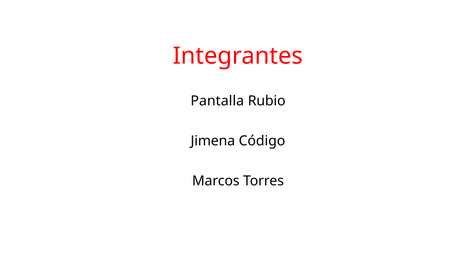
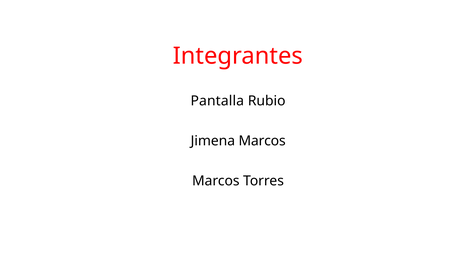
Jimena Código: Código -> Marcos (262, 141)
